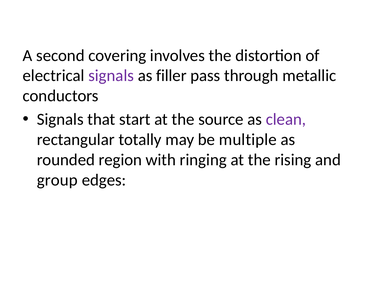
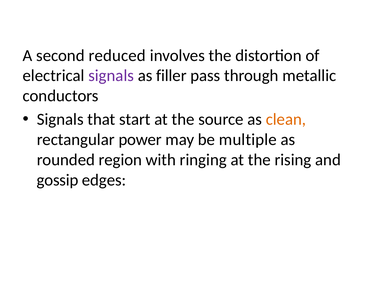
covering: covering -> reduced (117, 55)
clean colour: purple -> orange (286, 119)
totally: totally -> power (140, 139)
group: group -> gossip (58, 180)
